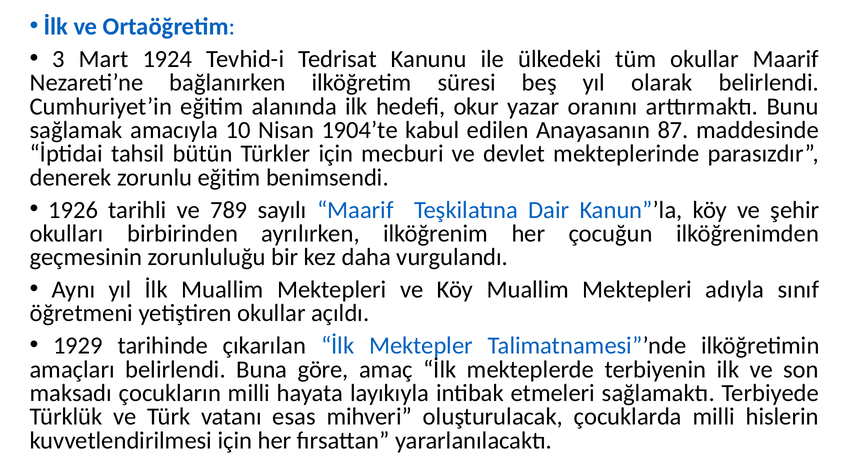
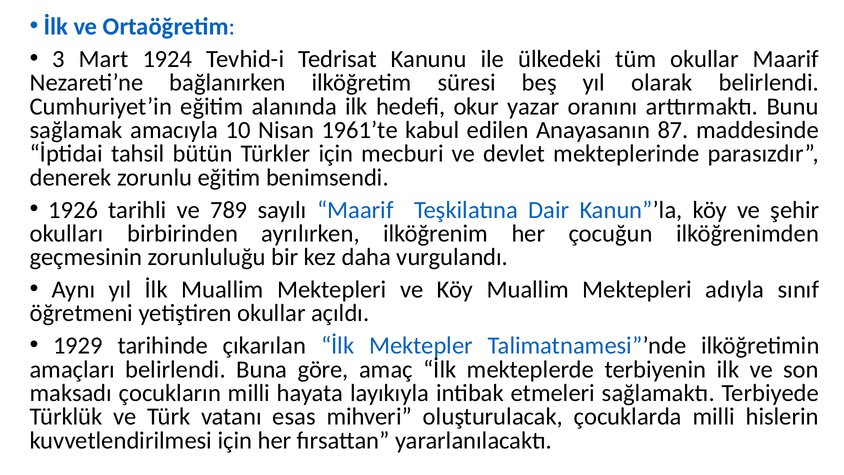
1904’te: 1904’te -> 1961’te (360, 130)
